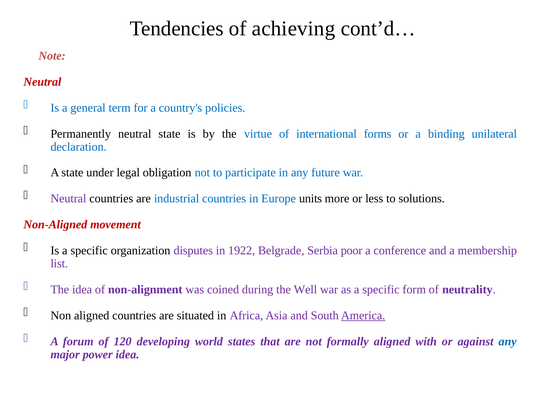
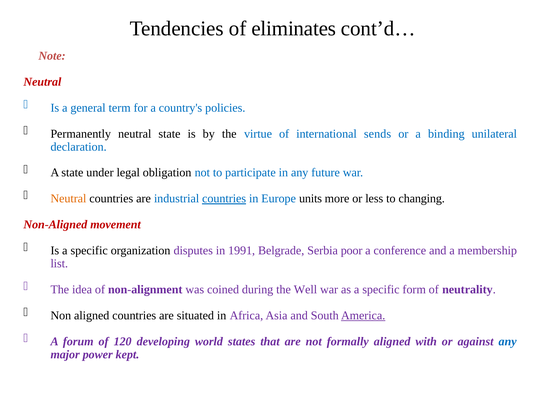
achieving: achieving -> eliminates (294, 28)
forms: forms -> sends (378, 134)
Neutral colour: purple -> orange (68, 199)
countries underline: none -> present (224, 199)
solutions: solutions -> changing (422, 199)
1922: 1922 -> 1991 (242, 250)
power idea: idea -> kept (127, 354)
